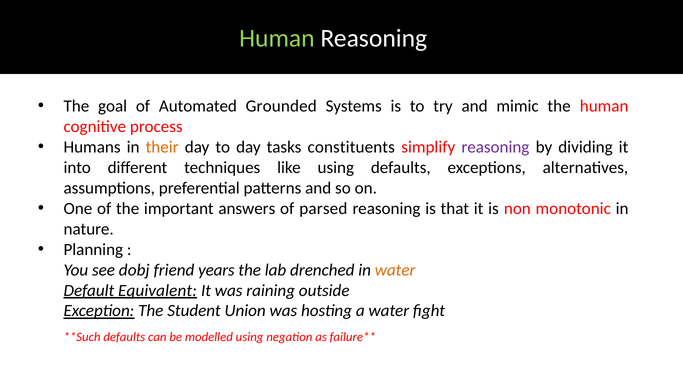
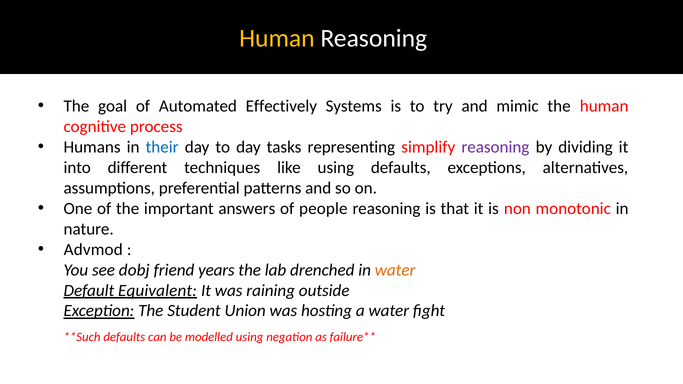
Human colour: light green -> yellow (277, 38)
Grounded: Grounded -> Effectively (281, 106)
their colour: orange -> blue (162, 147)
constituents: constituents -> representing (351, 147)
parsed: parsed -> people (323, 209)
Planning: Planning -> Advmod (93, 250)
